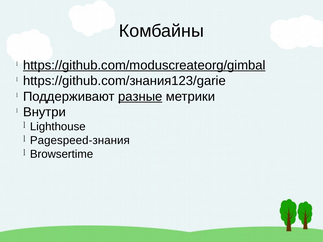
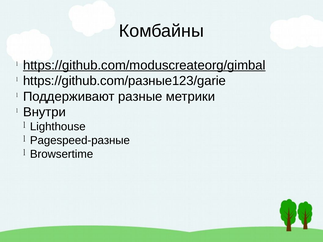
https://github.com/знания123/garie: https://github.com/знания123/garie -> https://github.com/разные123/garie (124, 81)
разные underline: present -> none (140, 97)
Pagespeed-знания: Pagespeed-знания -> Pagespeed-разные (80, 141)
